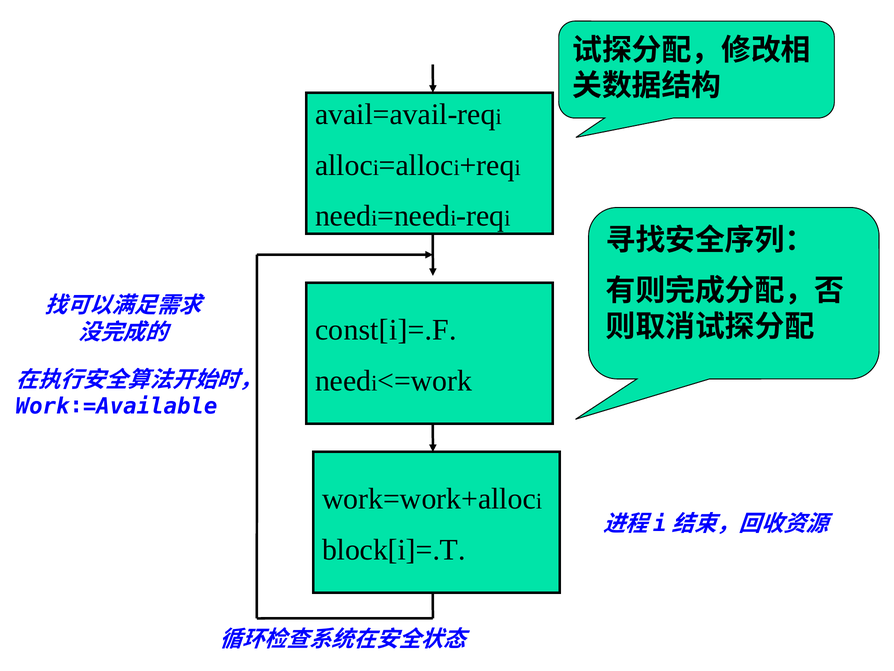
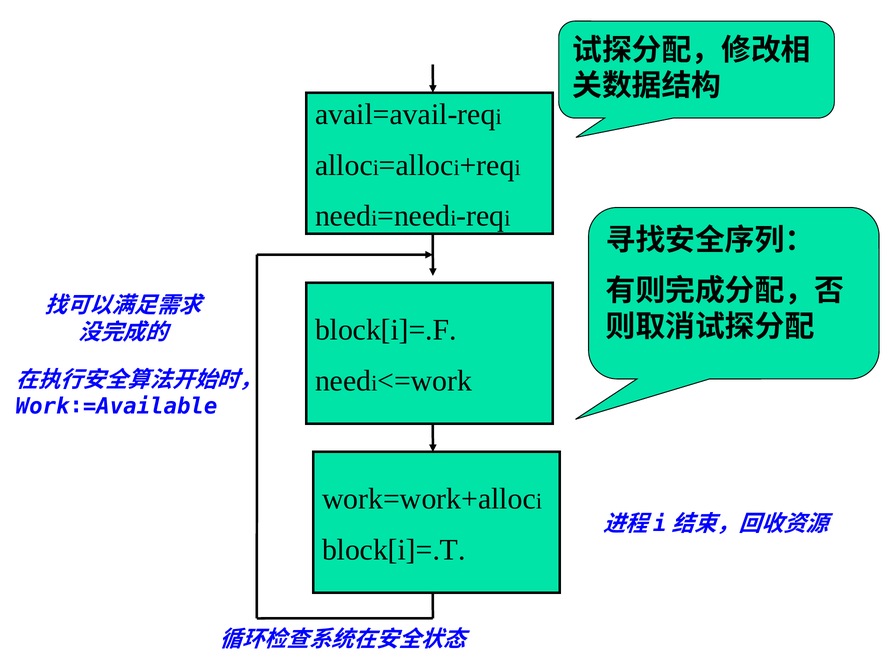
const[i]=.F: const[i]=.F -> block[i]=.F (386, 330)
